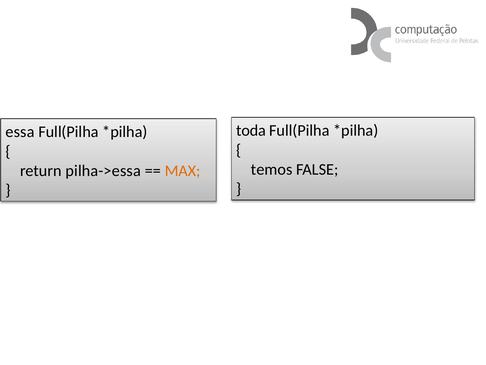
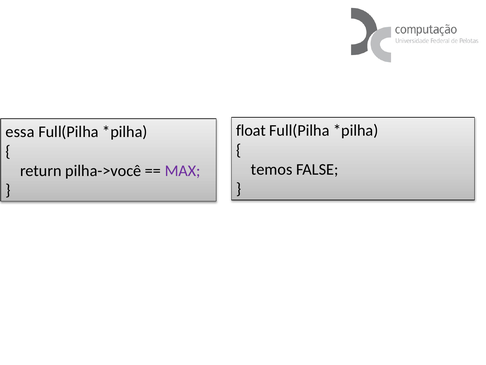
toda: toda -> float (251, 130)
pilha->essa: pilha->essa -> pilha->você (103, 171)
MAX colour: orange -> purple (183, 171)
